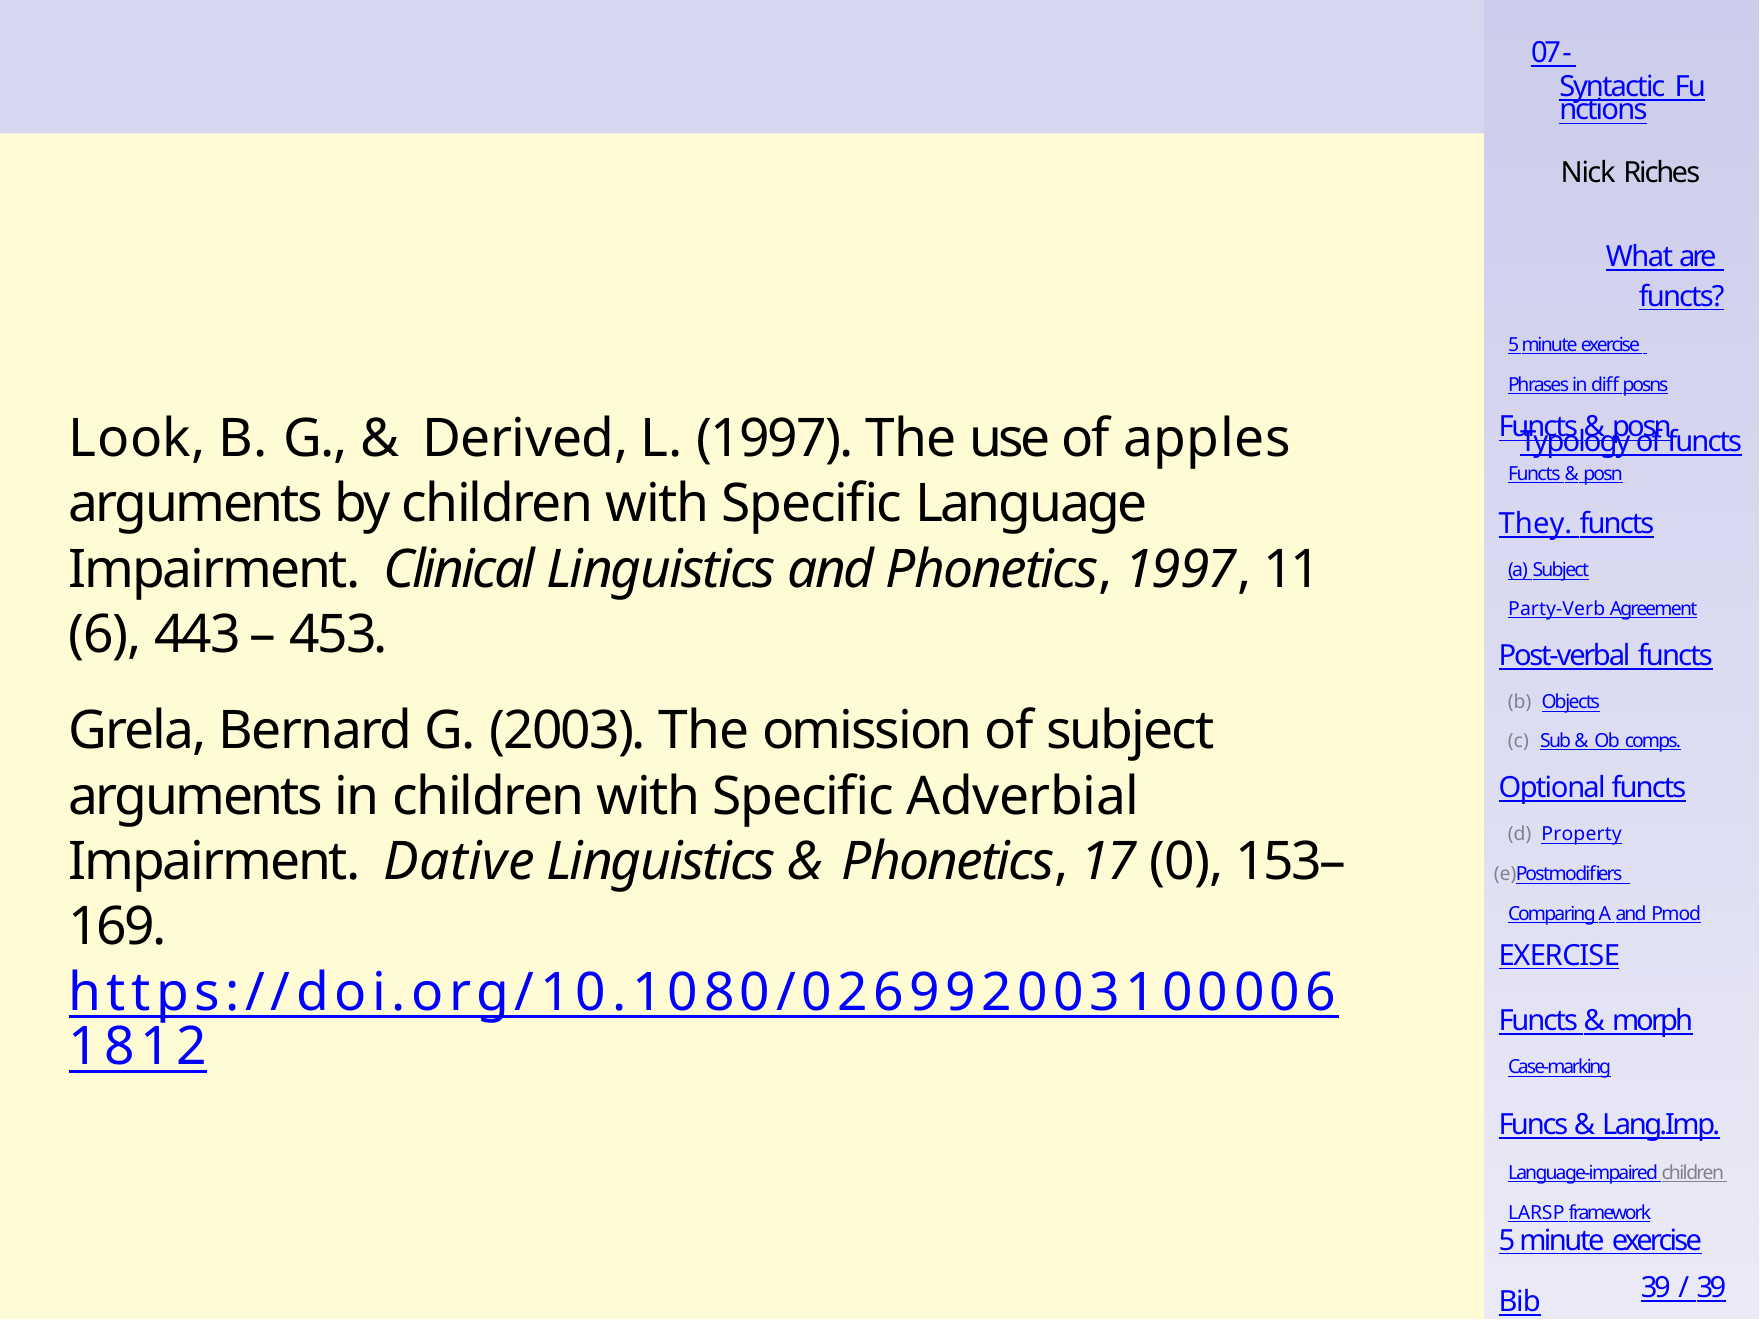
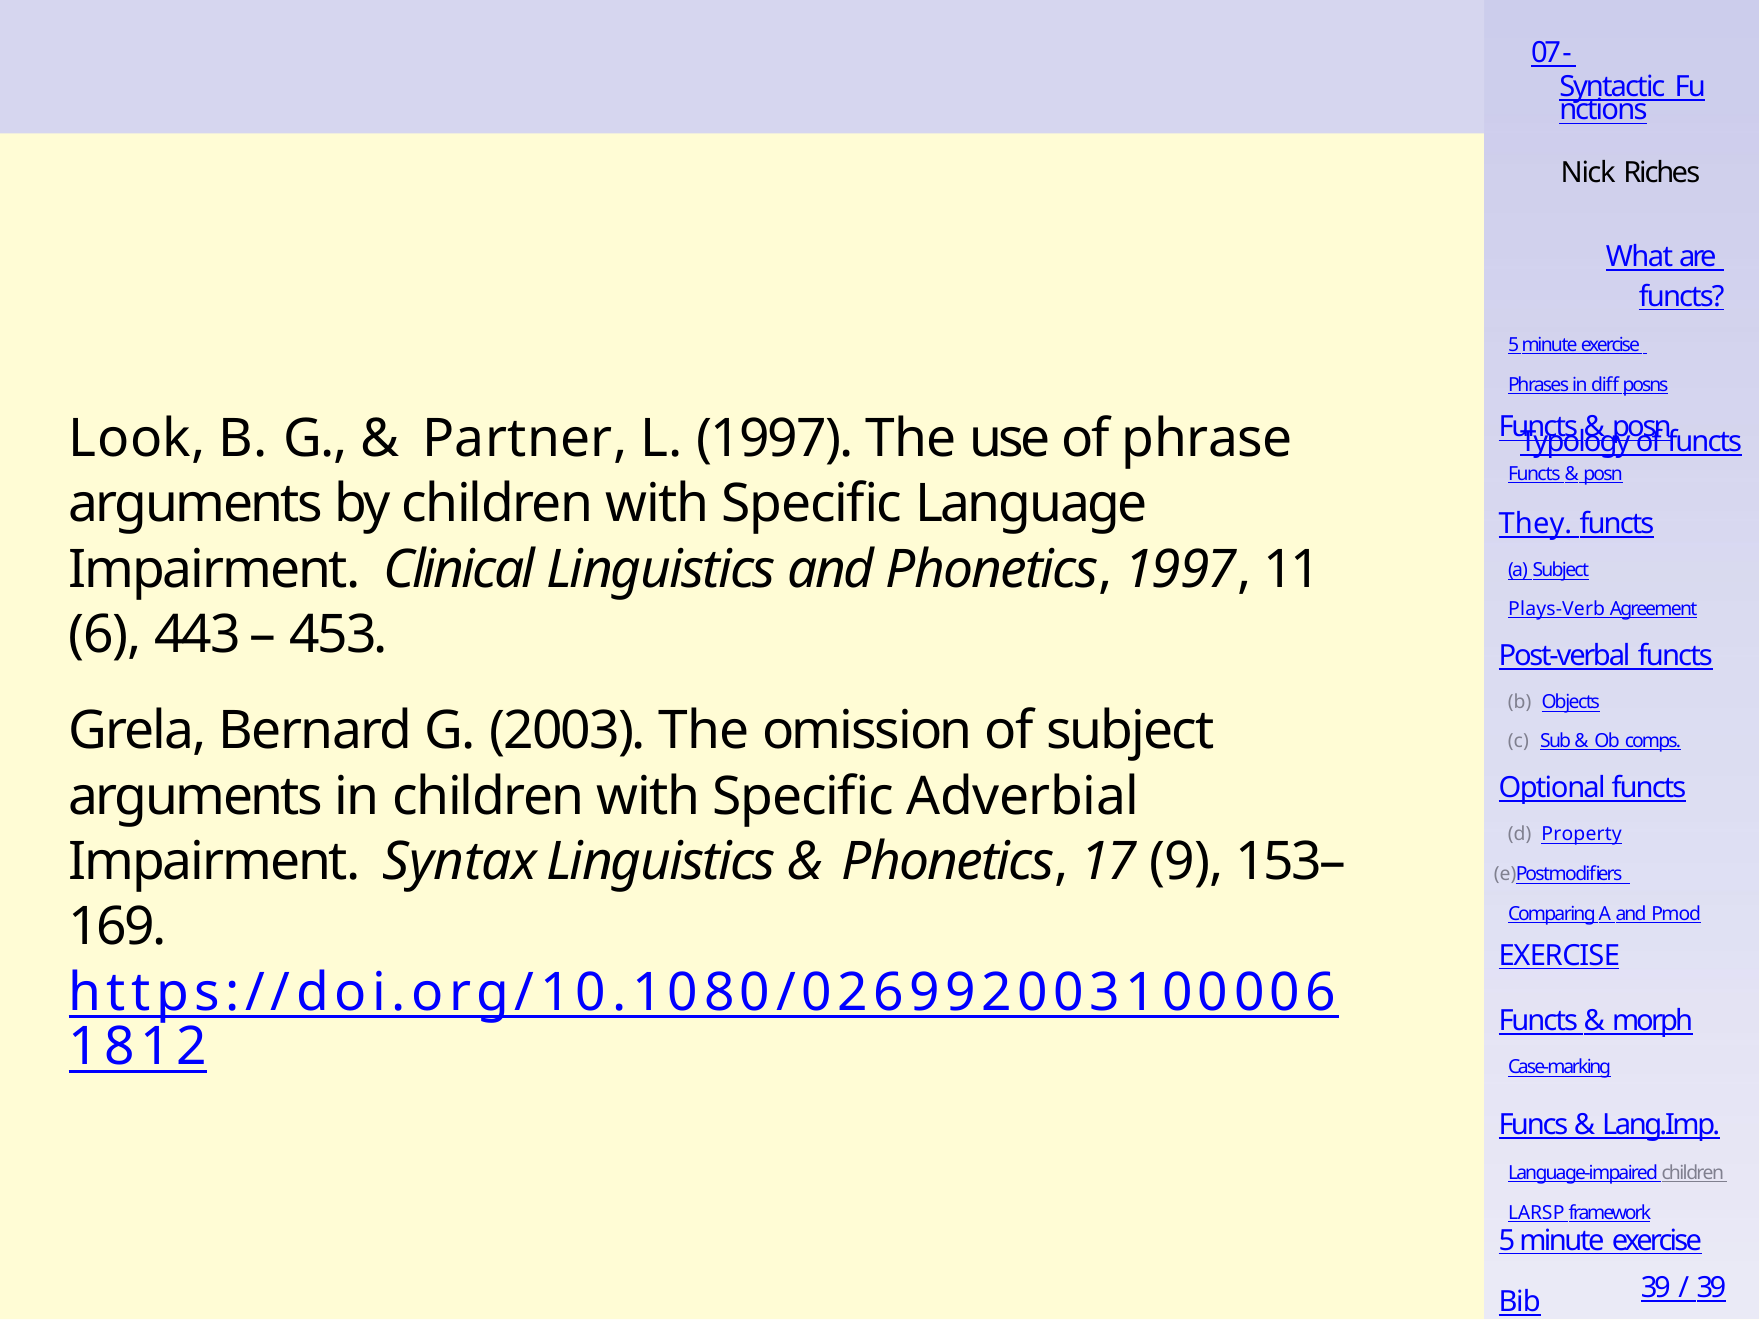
Derived: Derived -> Partner (525, 439)
apples: apples -> phrase (1207, 439)
Party-Verb: Party-Verb -> Plays-Verb (1557, 609)
Dative: Dative -> Syntax (460, 862)
0: 0 -> 9 (1187, 862)
